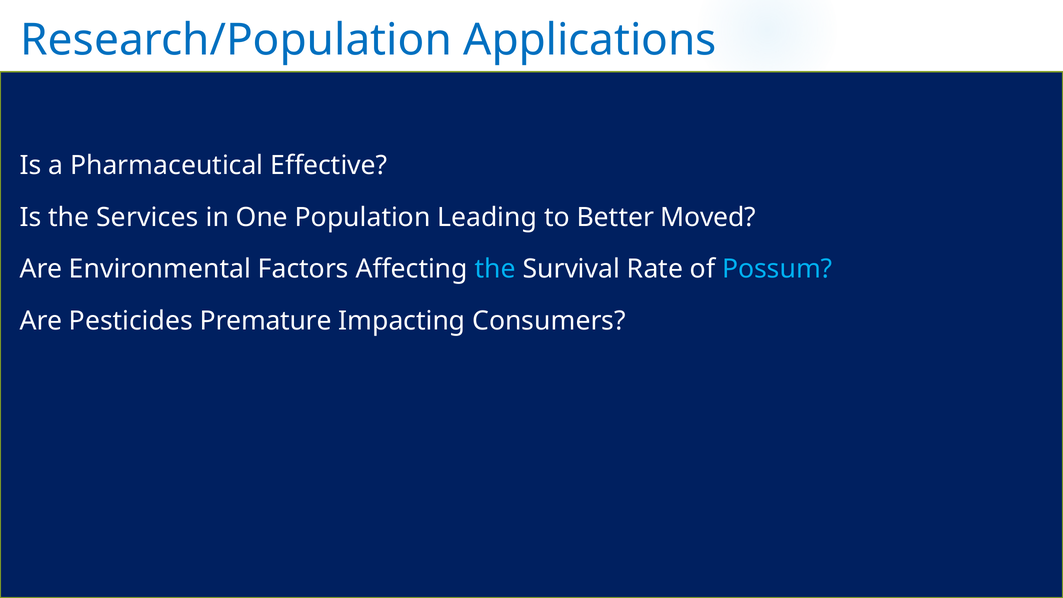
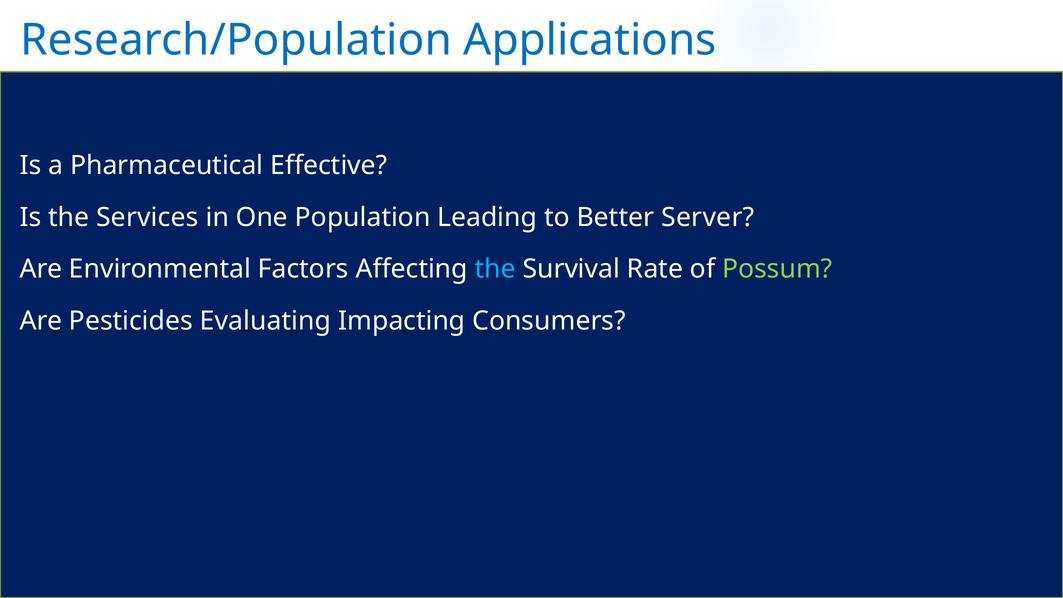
Moved: Moved -> Server (708, 217)
Possum colour: light blue -> light green (777, 269)
Premature: Premature -> Evaluating (265, 321)
